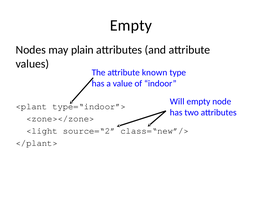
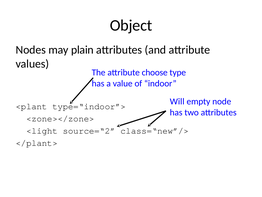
Empty: Empty -> Object (131, 25)
known: known -> choose (155, 72)
